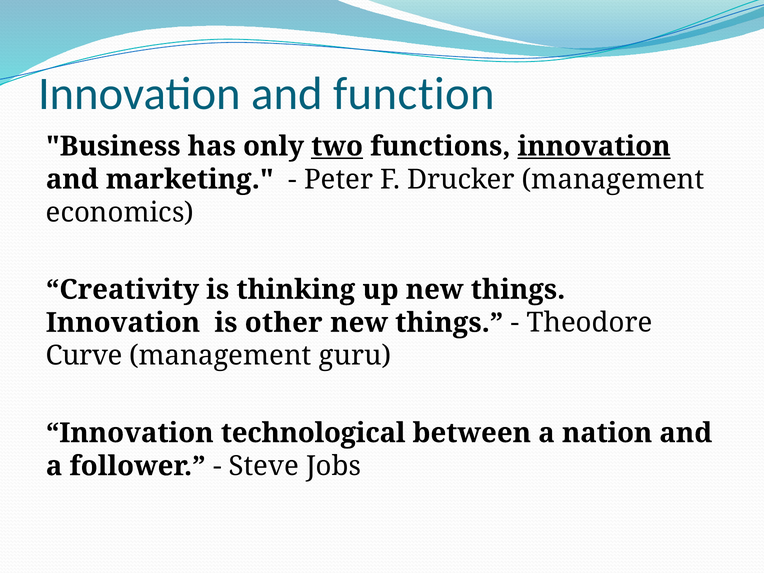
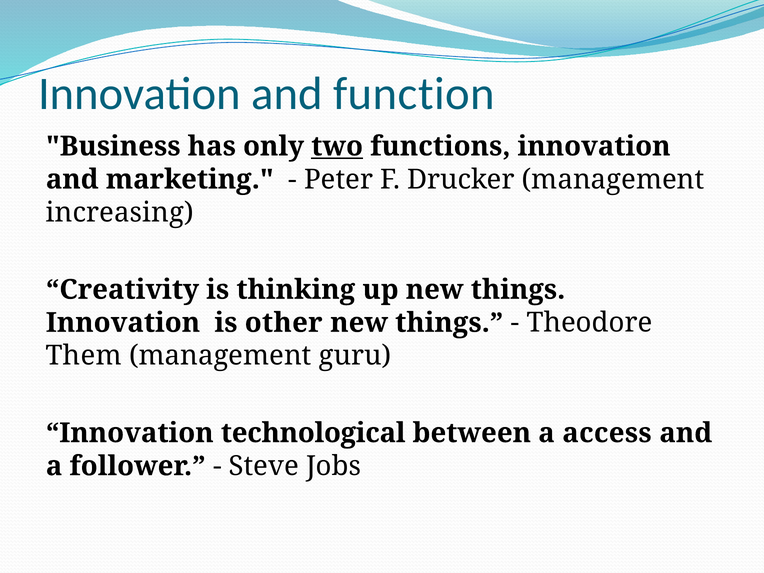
innovation underline: present -> none (594, 146)
economics: economics -> increasing (120, 212)
Curve: Curve -> Them (84, 356)
nation: nation -> access (607, 433)
